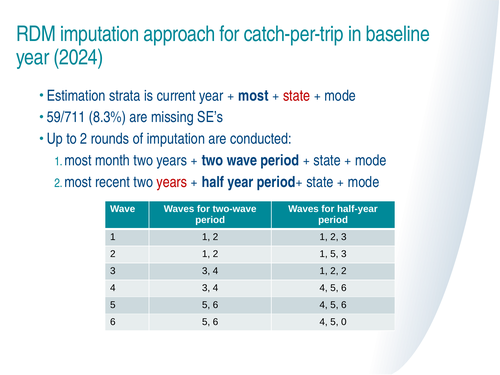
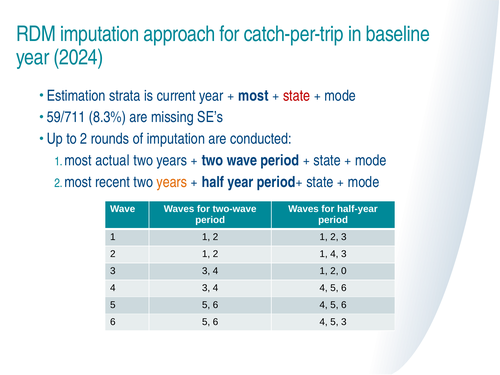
month: month -> actual (112, 160)
years colour: red -> orange (172, 182)
1 5: 5 -> 4 (334, 254)
2 2: 2 -> 0 (344, 271)
5 0: 0 -> 3 (344, 322)
